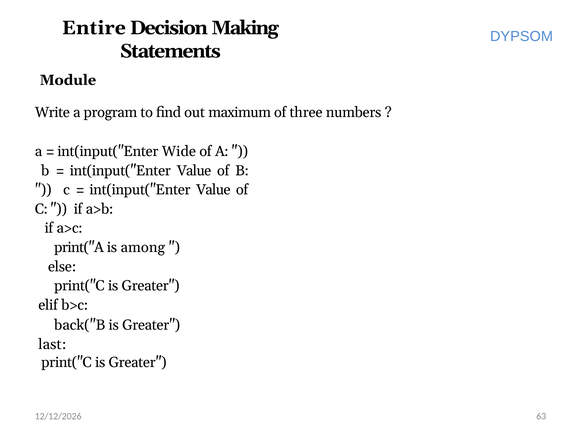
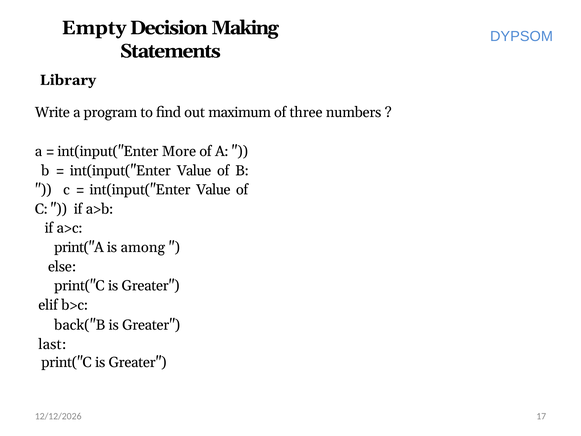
Entire: Entire -> Empty (94, 28)
Module: Module -> Library (68, 80)
Wide: Wide -> More (179, 151)
63: 63 -> 17 (541, 416)
